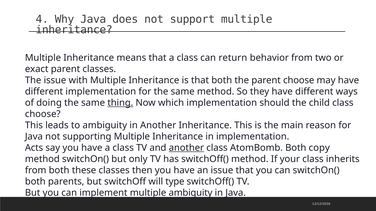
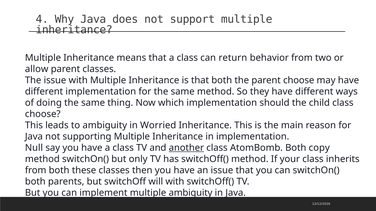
exact: exact -> allow (37, 69)
thing underline: present -> none (120, 103)
in Another: Another -> Worried (158, 125)
Acts: Acts -> Null (34, 148)
will type: type -> with (175, 182)
